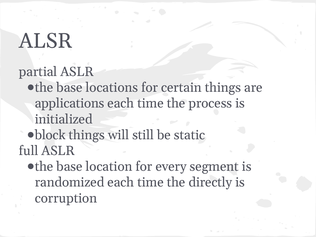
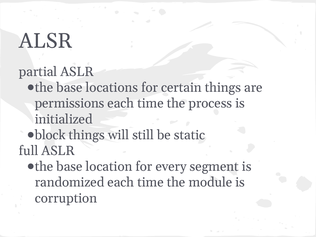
applications: applications -> permissions (70, 103)
directly: directly -> module (210, 182)
